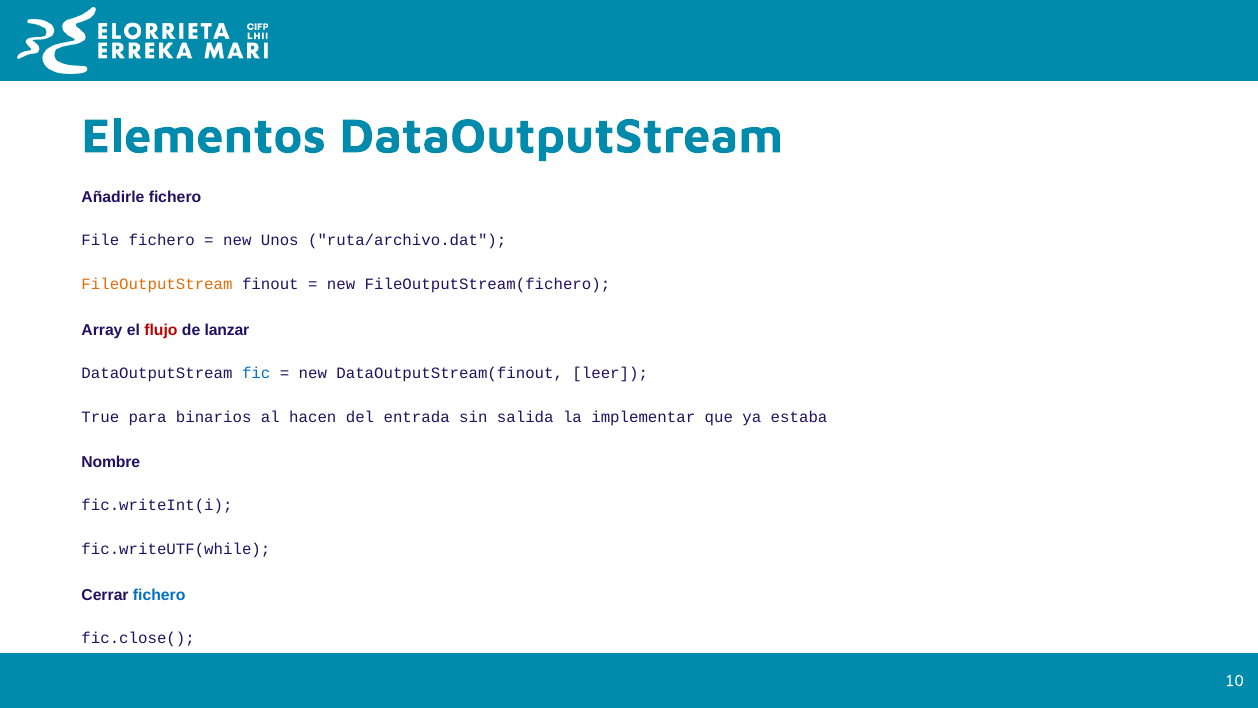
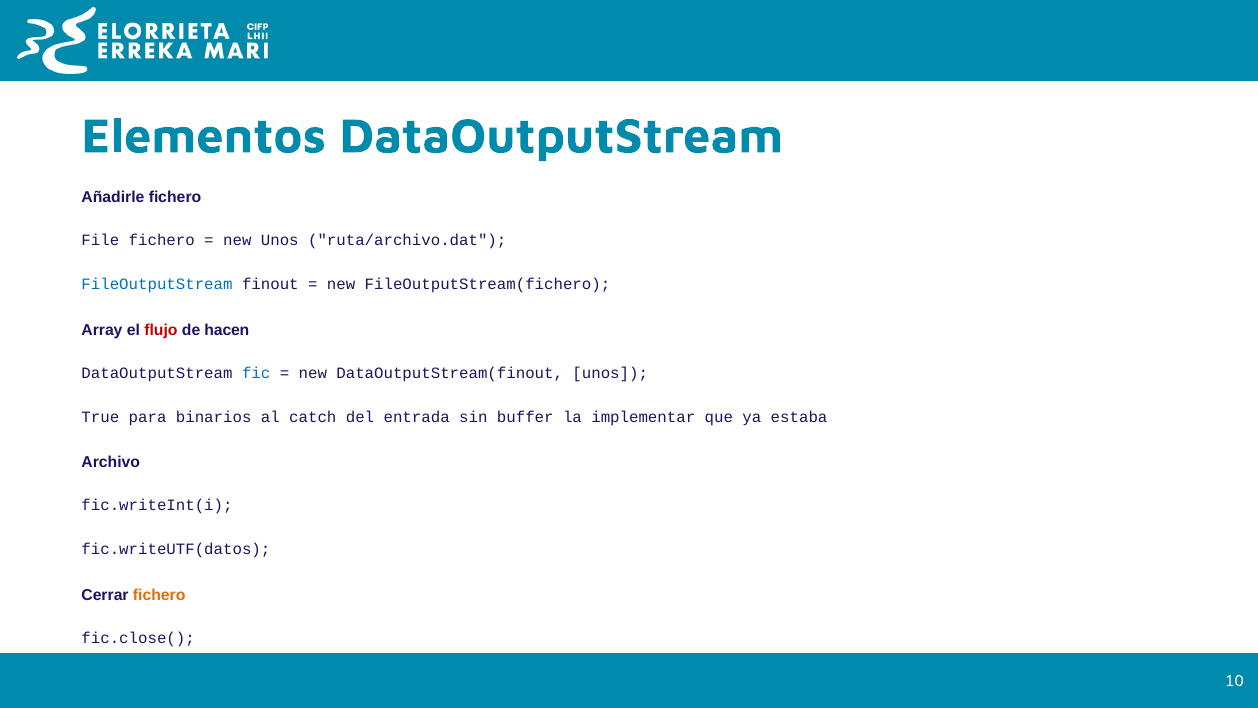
FileOutputStream colour: orange -> blue (157, 285)
lanzar: lanzar -> hacen (227, 330)
DataOutputStream(finout leer: leer -> unos (610, 373)
hacen: hacen -> catch (313, 417)
salida: salida -> buffer (525, 417)
Nombre: Nombre -> Archivo (111, 462)
fic.writeUTF(while: fic.writeUTF(while -> fic.writeUTF(datos (176, 549)
fichero colour: blue -> orange (159, 595)
